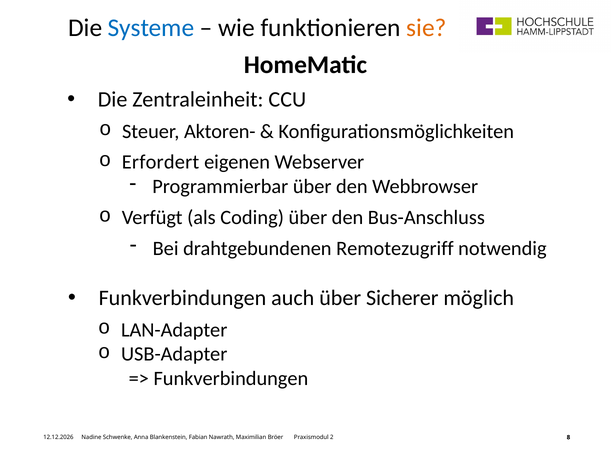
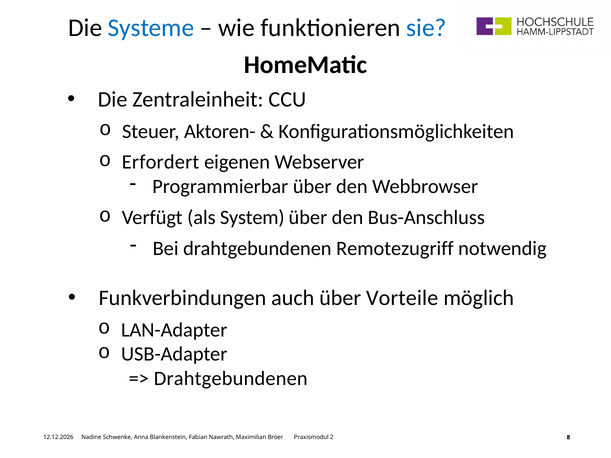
sie colour: orange -> blue (426, 28)
Coding: Coding -> System (252, 218)
Sicherer: Sicherer -> Vorteile (402, 298)
Funkverbindungen: Funkverbindungen -> Drahtgebundenen (231, 379)
